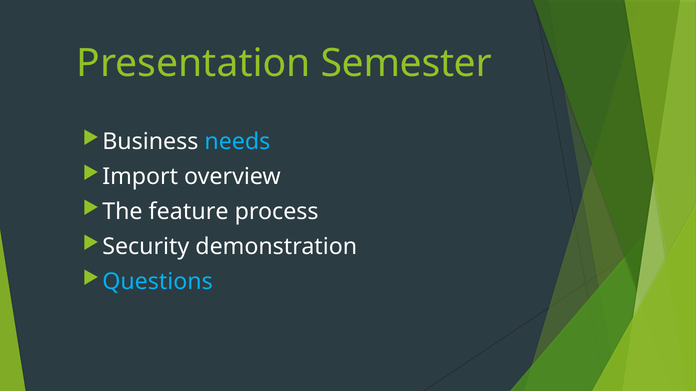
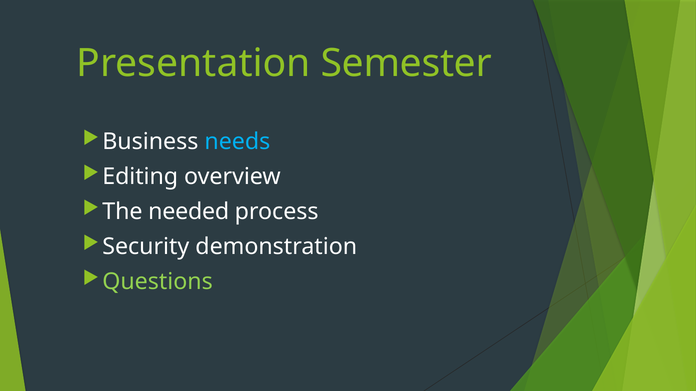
Import: Import -> Editing (140, 177)
feature: feature -> needed (189, 212)
Questions colour: light blue -> light green (158, 282)
